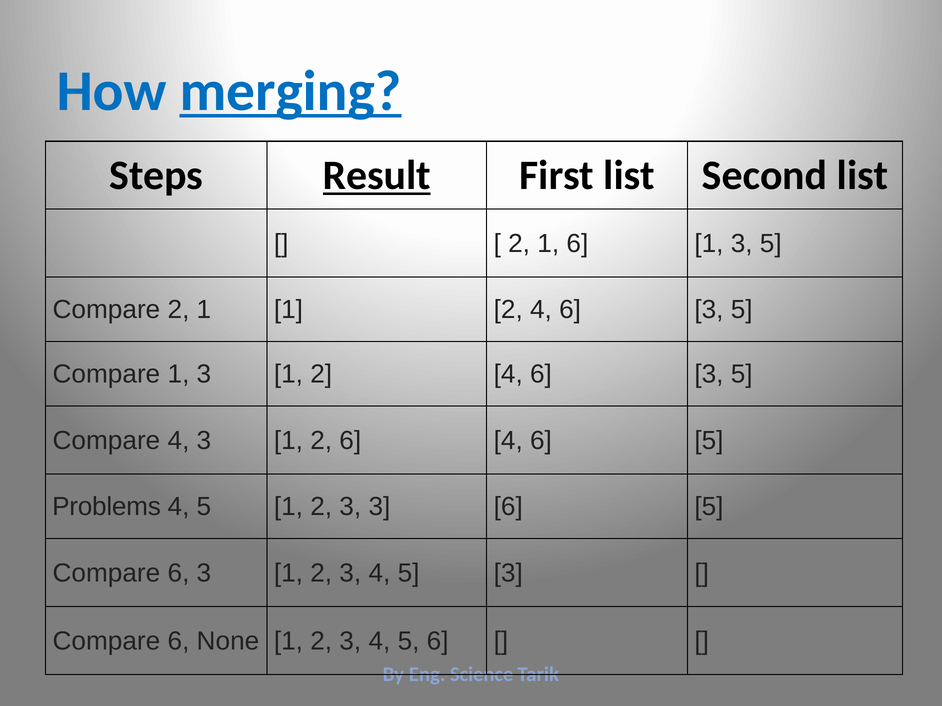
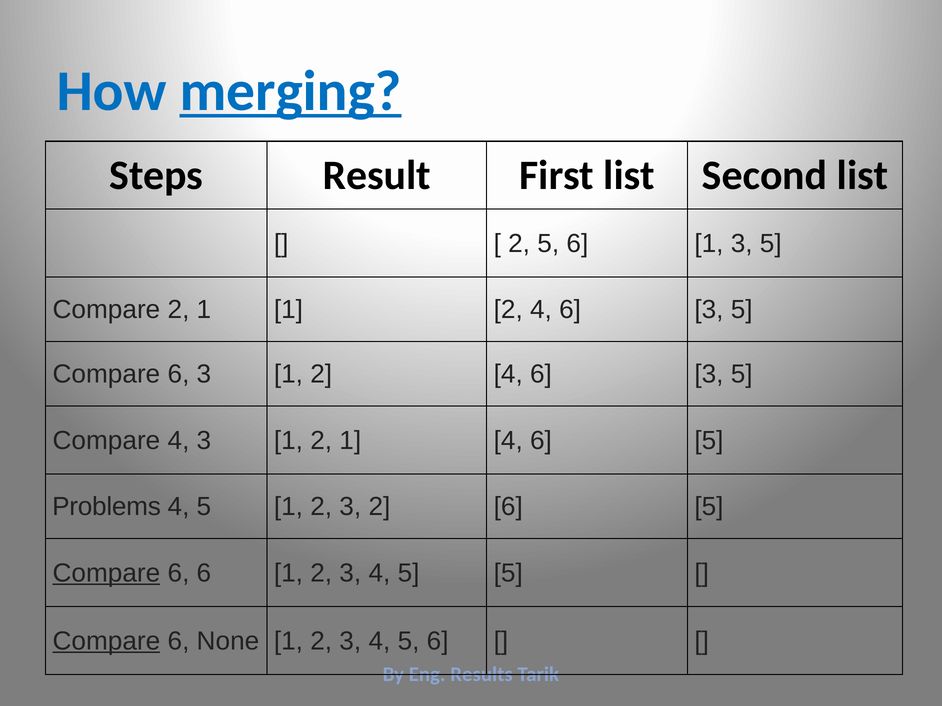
Result underline: present -> none (377, 176)
1: 1 -> 5 (548, 244)
1: 1 -> 6 (178, 375)
1 2 6: 6 -> 1 (350, 441)
3 3: 3 -> 2 (379, 507)
Compare underline: none -> present (106, 573)
3: 3 -> 6 (204, 573)
5 3: 3 -> 5 (508, 573)
Compare underline: none -> present (106, 641)
Science: Science -> Results (482, 675)
